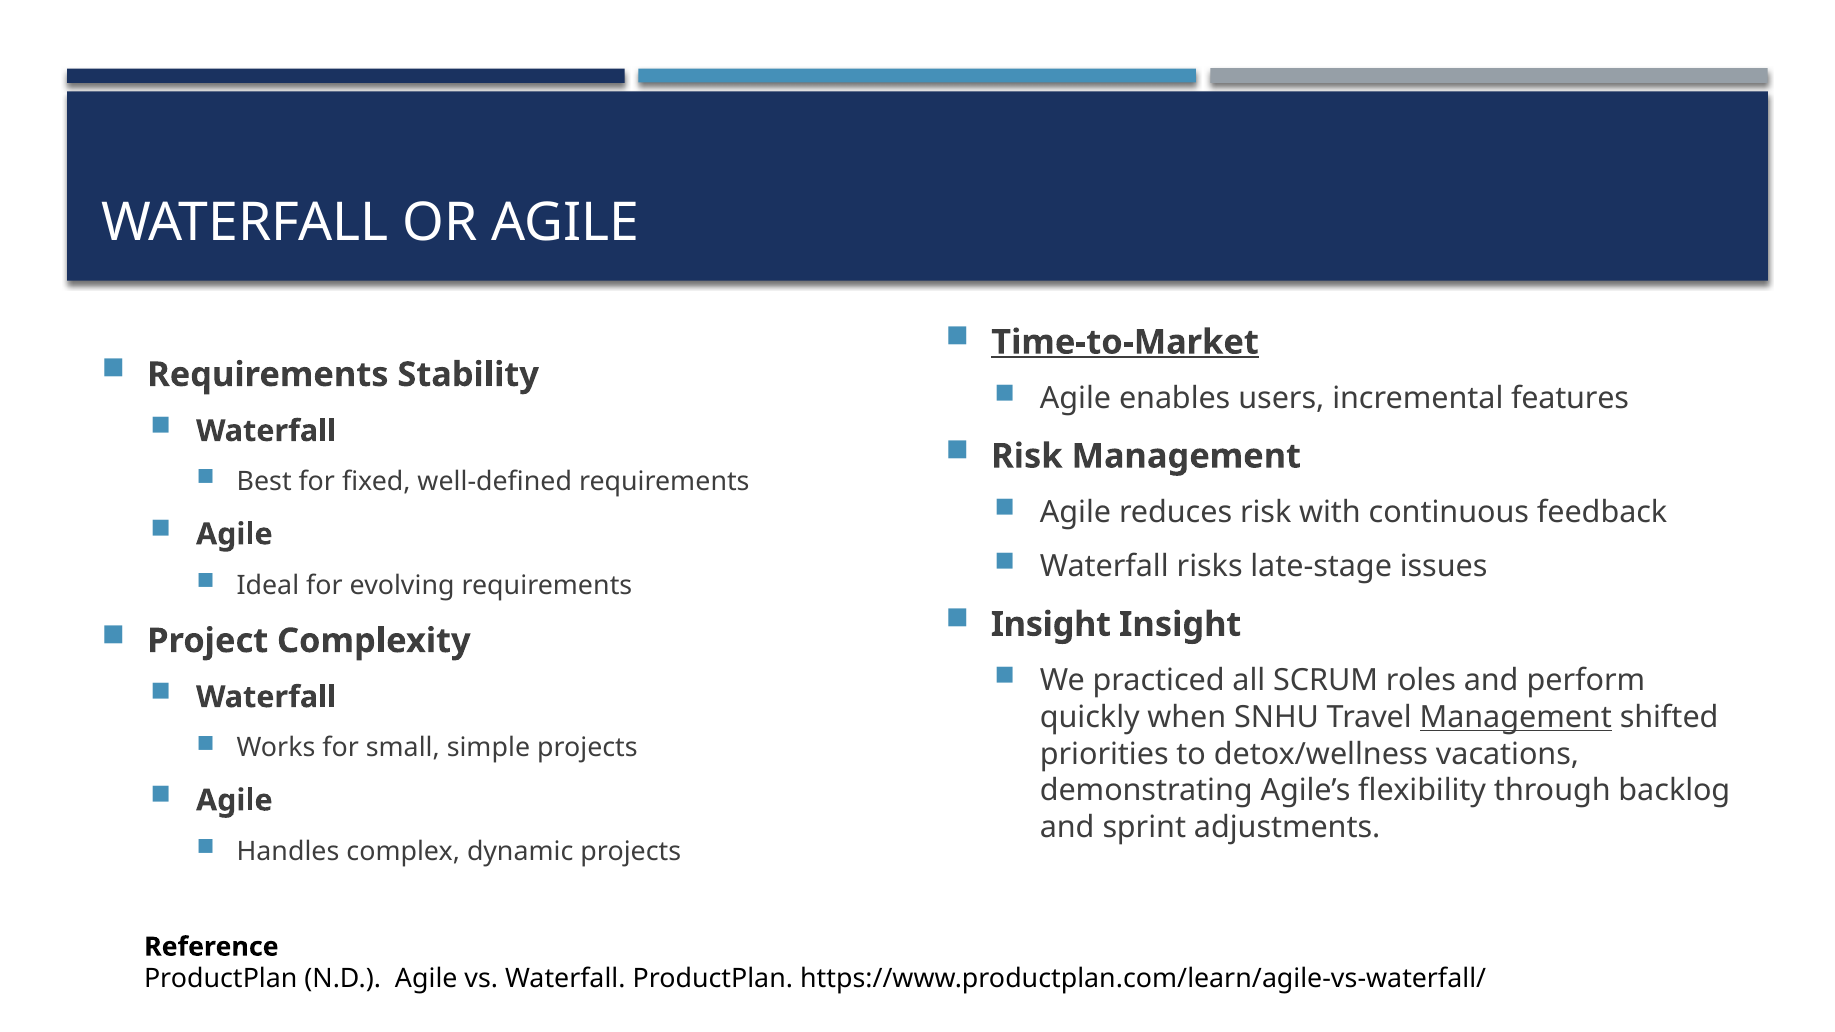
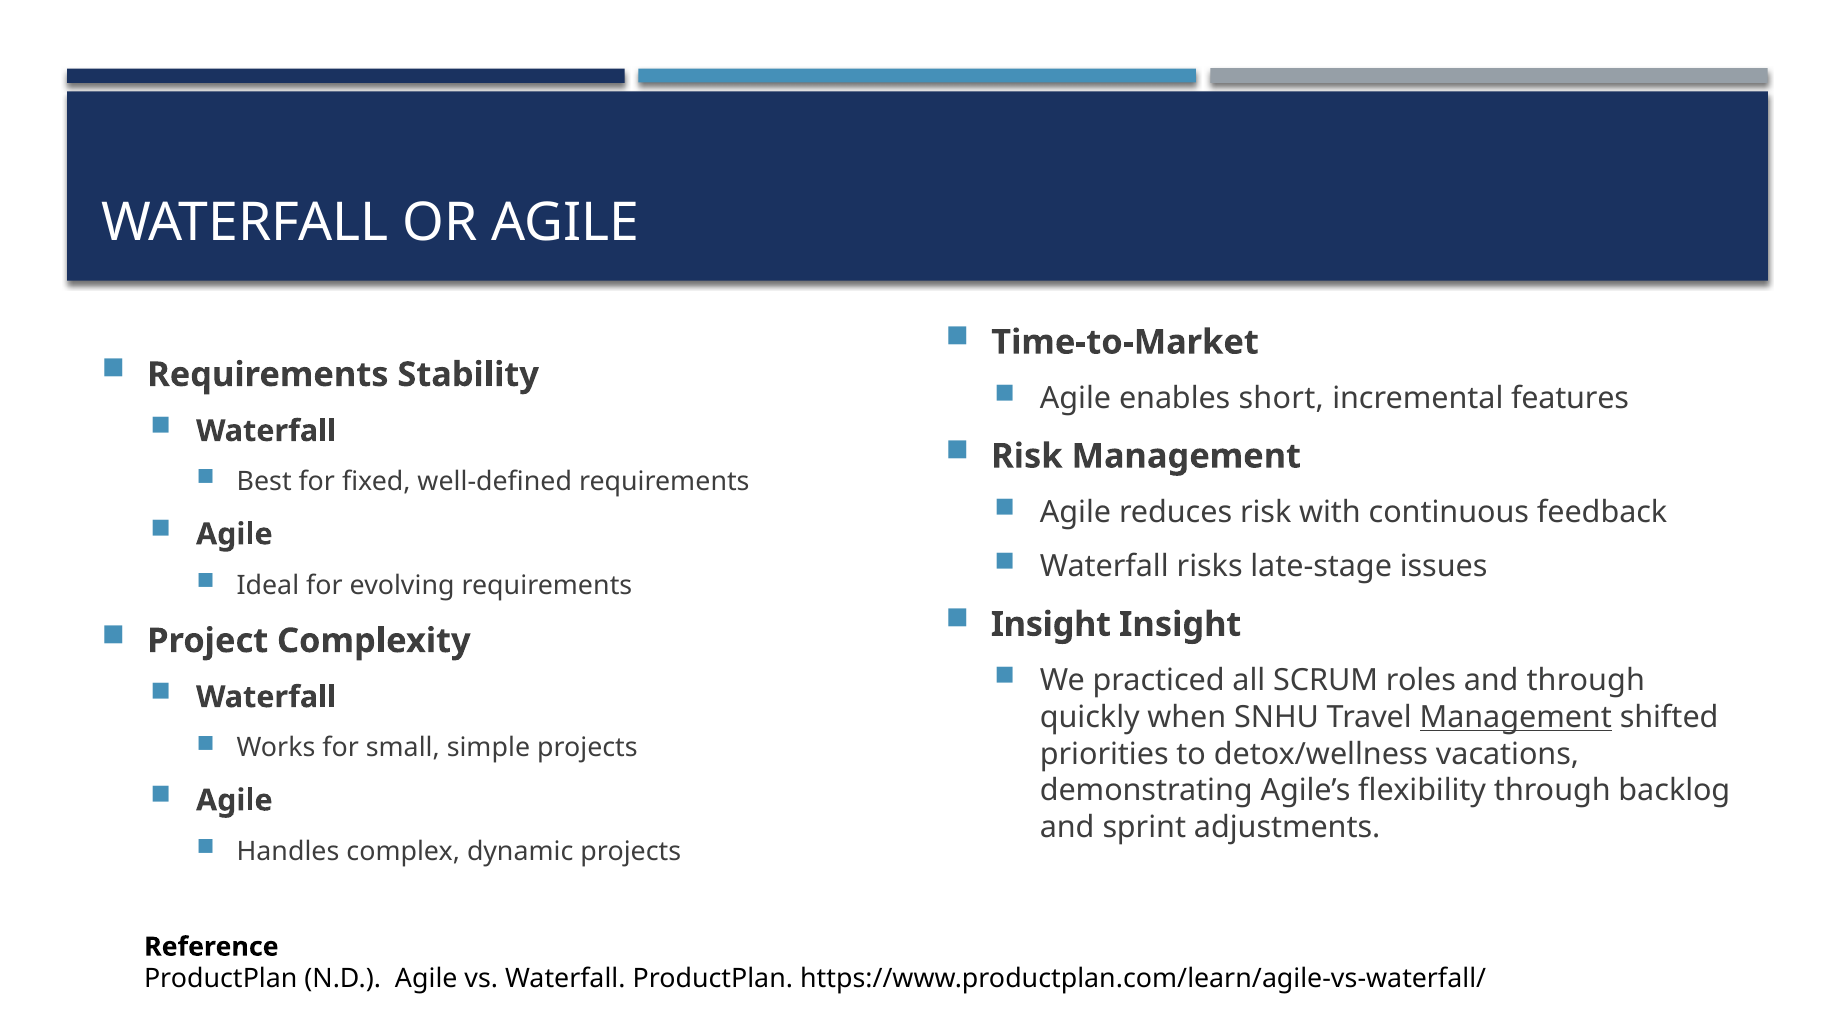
Time-to-Market underline: present -> none (1125, 342)
users: users -> short (1281, 399)
and perform: perform -> through (1586, 681)
